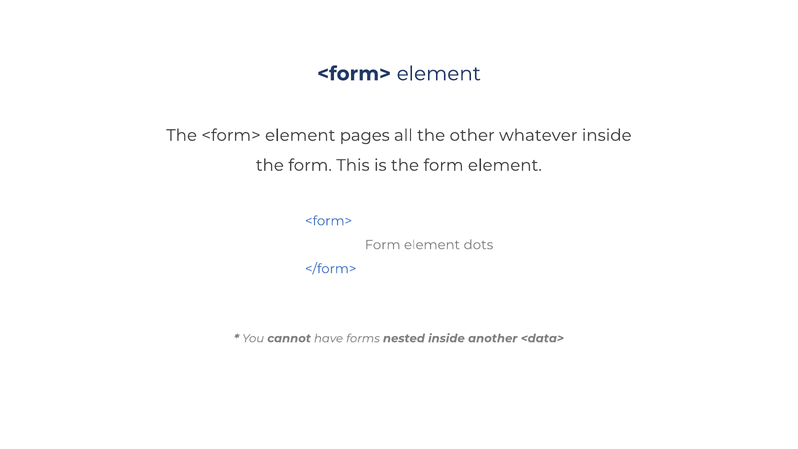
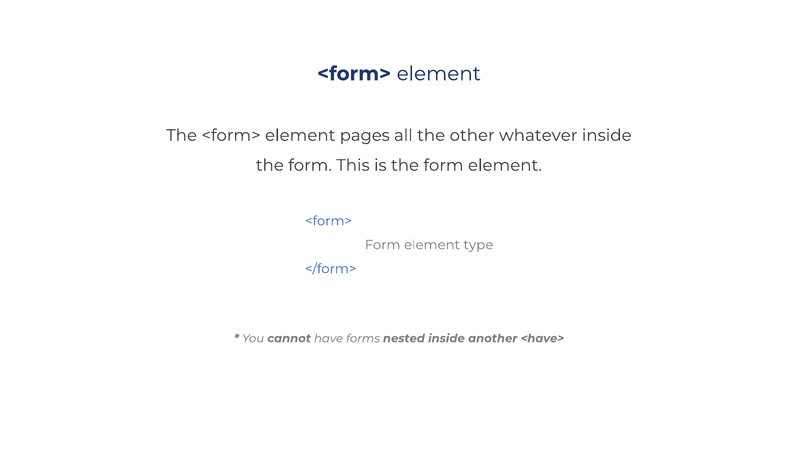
dots: dots -> type (478, 245)
<data>: <data> -> <have> (542, 338)
